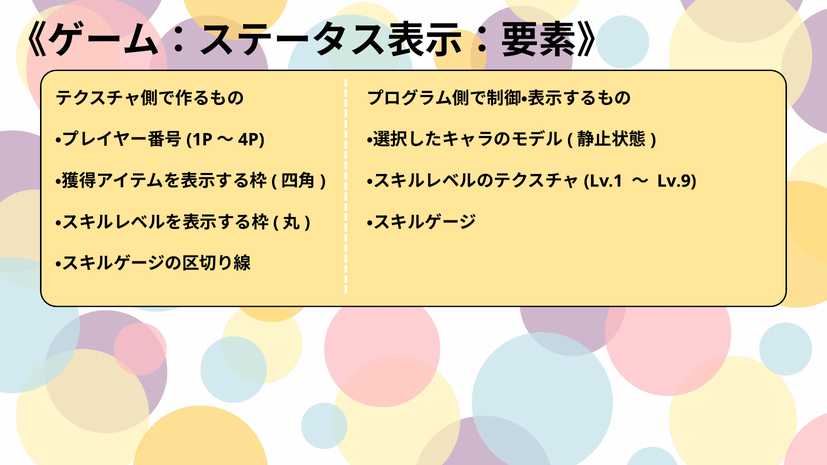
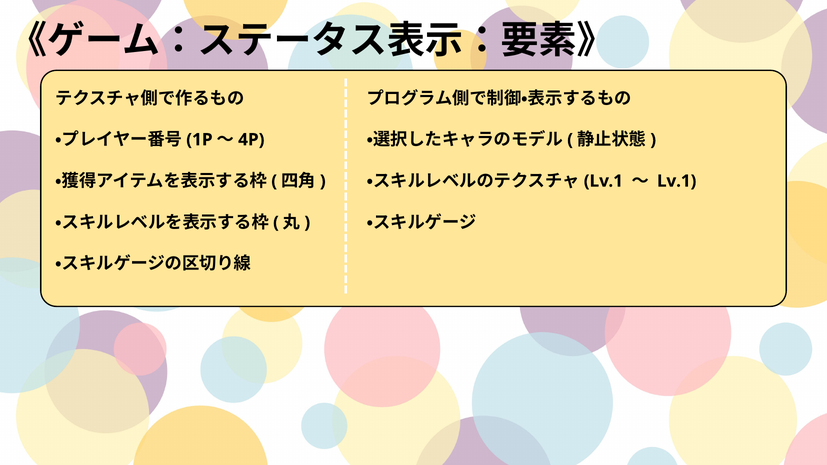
Lv.9: Lv.9 -> Lv.1 (677, 181)
